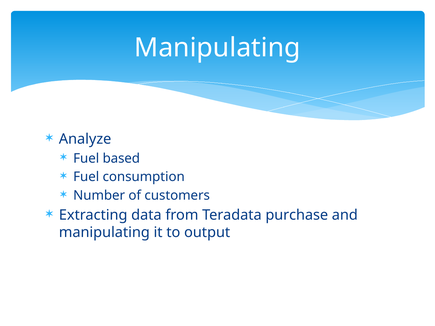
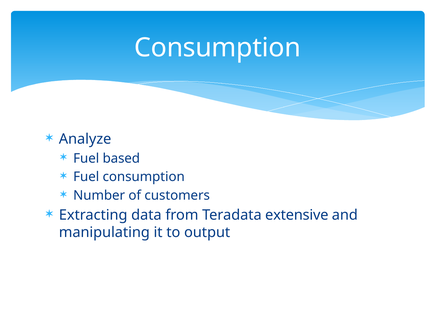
Manipulating: Manipulating -> Consumption (218, 48)
purchase: purchase -> extensive (297, 215)
